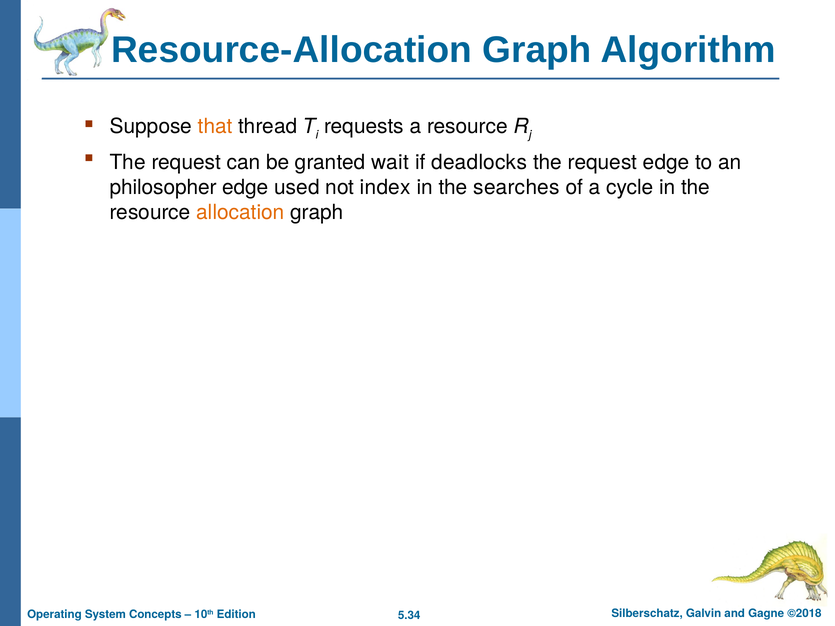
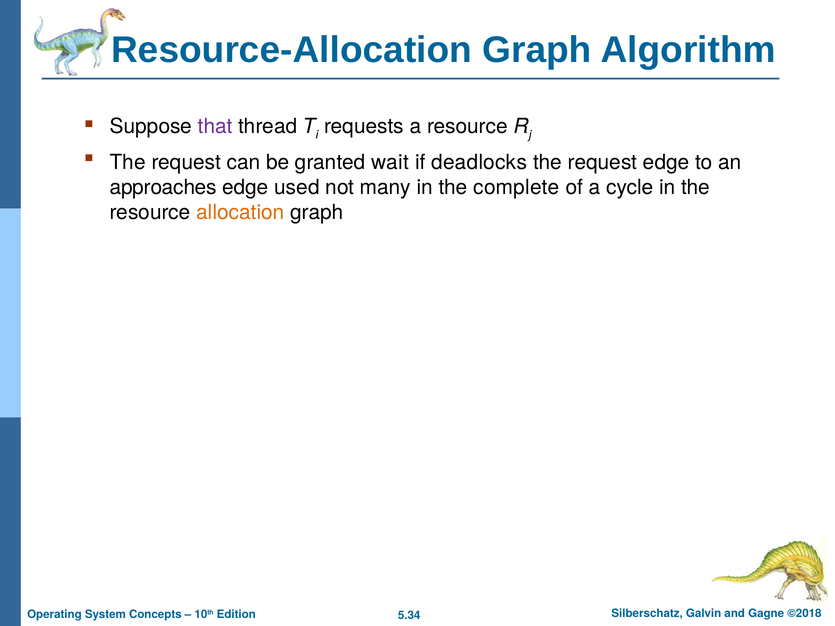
that colour: orange -> purple (215, 127)
philosopher: philosopher -> approaches (163, 187)
index: index -> many (385, 187)
searches: searches -> complete (517, 187)
